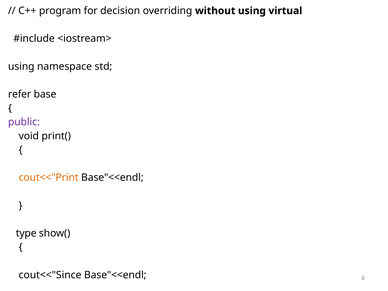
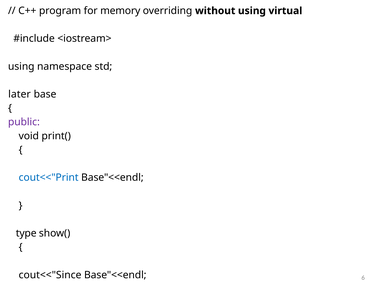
decision: decision -> memory (120, 11)
refer: refer -> later (19, 94)
cout<<"Print colour: orange -> blue (49, 178)
